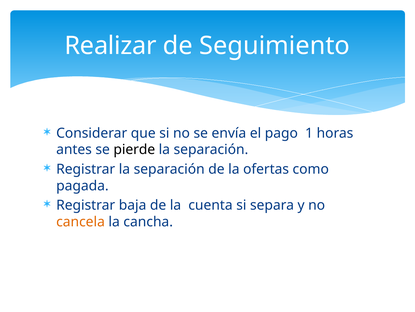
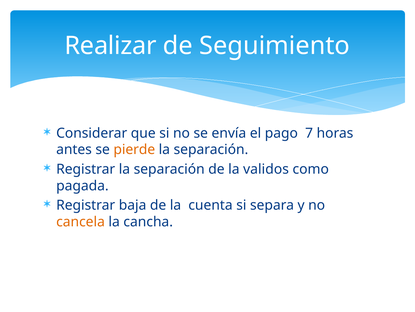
1: 1 -> 7 (309, 133)
pierde colour: black -> orange (134, 149)
ofertas: ofertas -> validos (266, 169)
